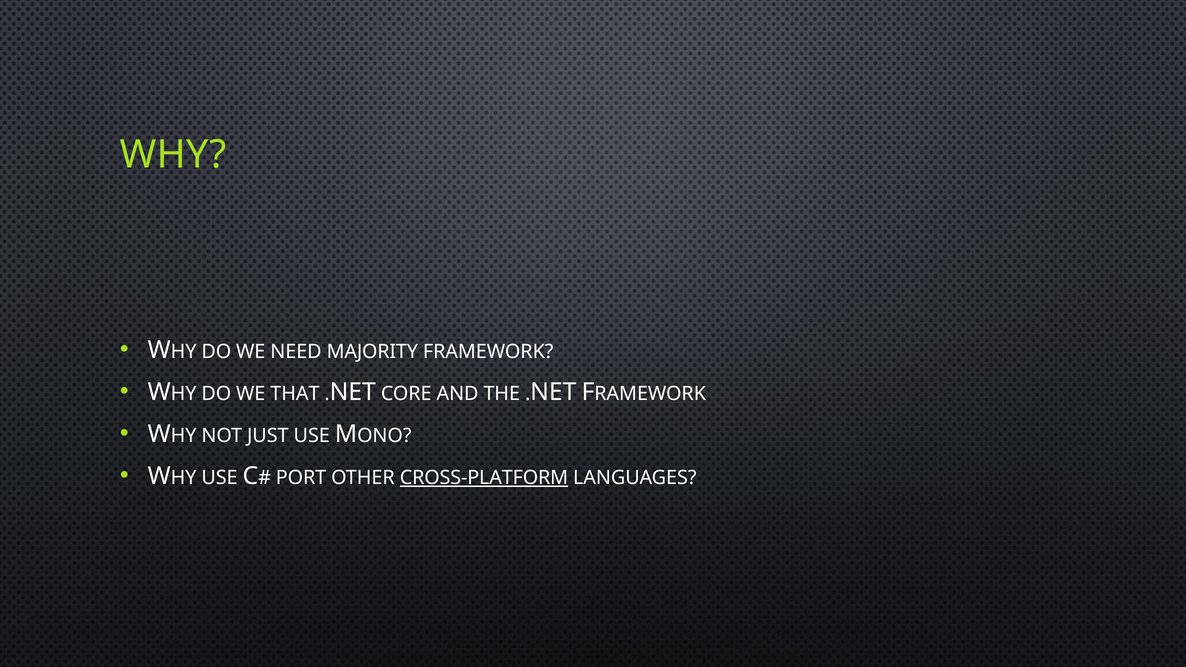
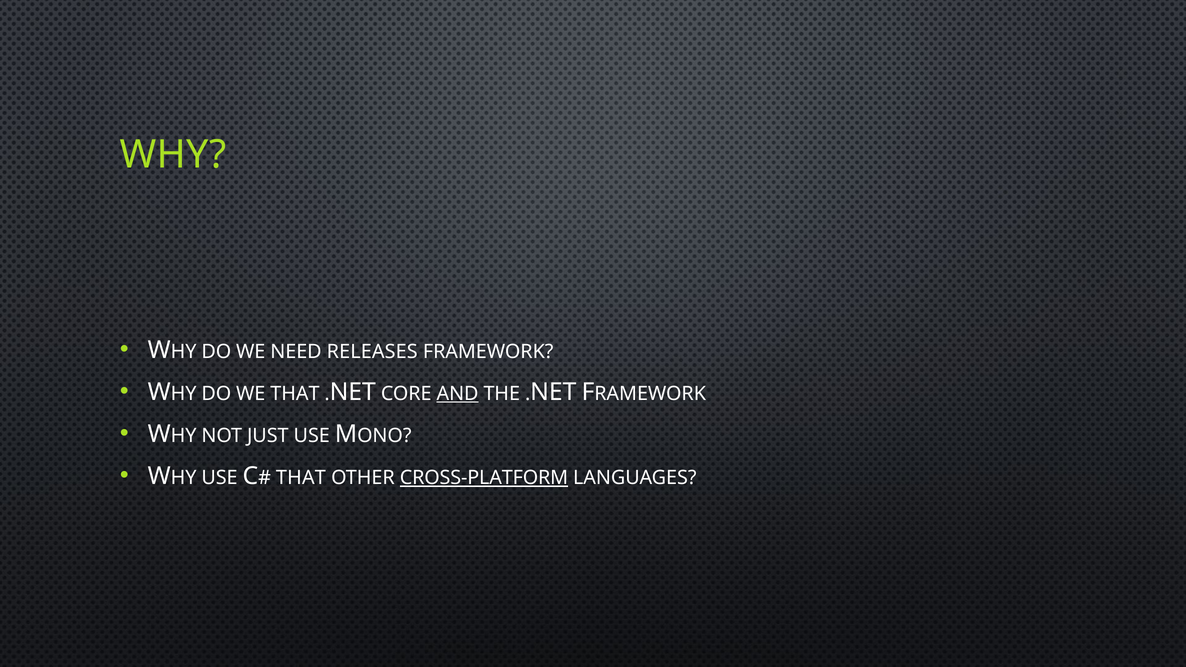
MAJORITY: MAJORITY -> RELEASES (372, 352)
AND underline: none -> present (458, 394)
PORT: PORT -> THAT (301, 478)
